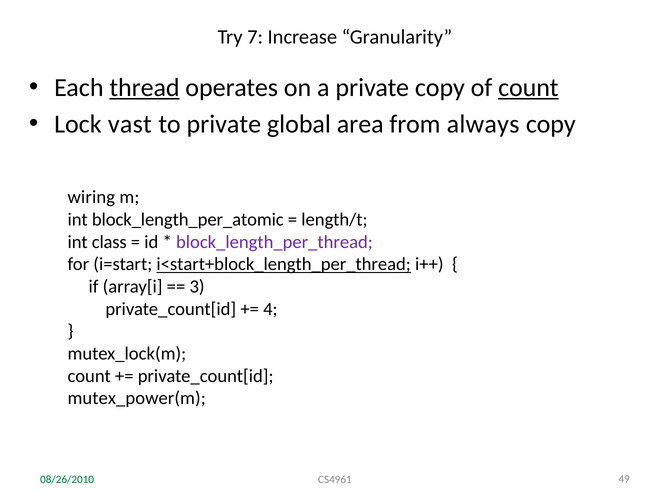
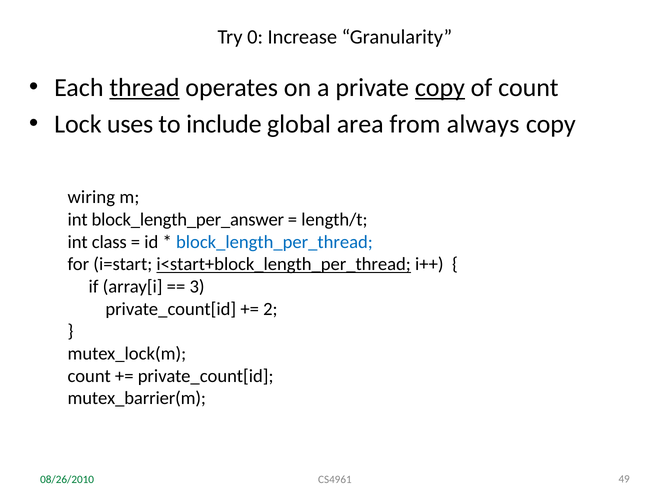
7: 7 -> 0 (255, 37)
copy underline: none -> present (440, 88)
count underline: present -> none (528, 88)
vast: vast -> uses (130, 124)
to private: private -> include (224, 124)
block_length_per_atomic: block_length_per_atomic -> block_length_per_answer (188, 220)
block_length_per_thread colour: purple -> blue (274, 242)
4: 4 -> 2 (270, 309)
mutex_power(m: mutex_power(m -> mutex_barrier(m (137, 399)
